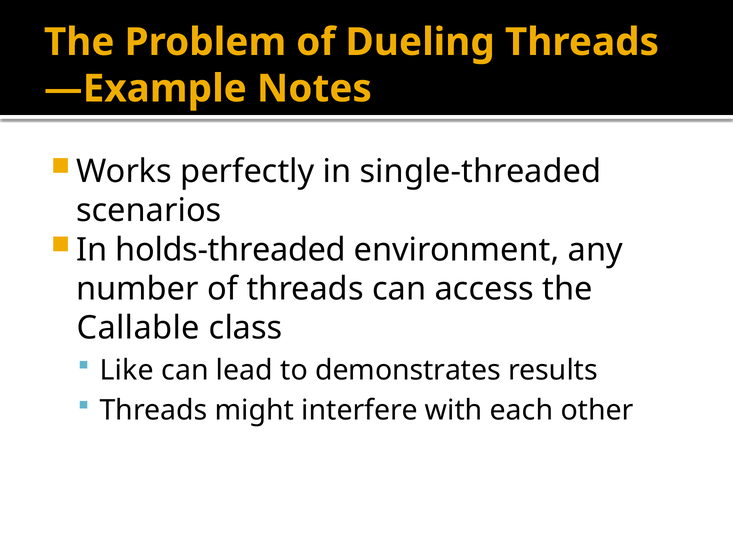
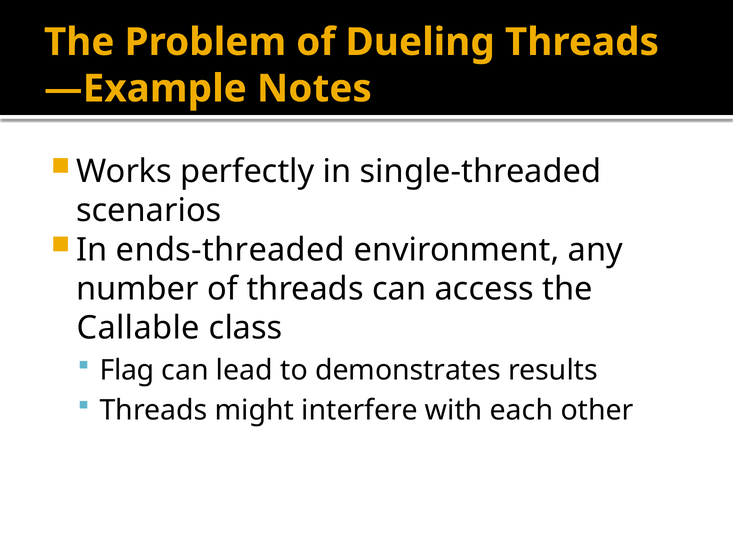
holds-threaded: holds-threaded -> ends-threaded (230, 250)
Like: Like -> Flag (127, 370)
